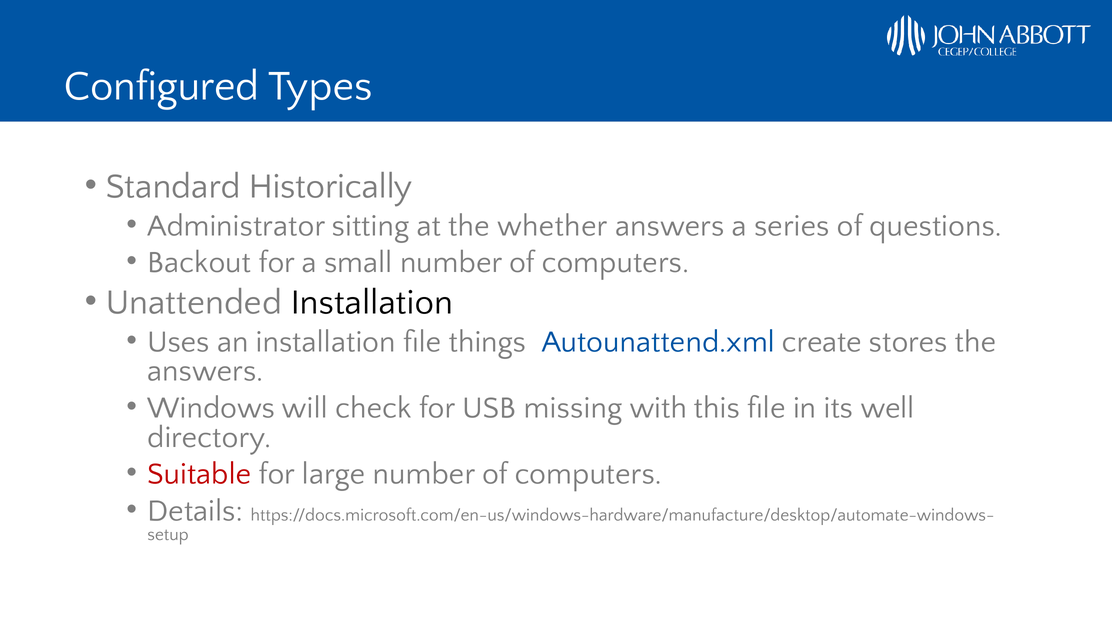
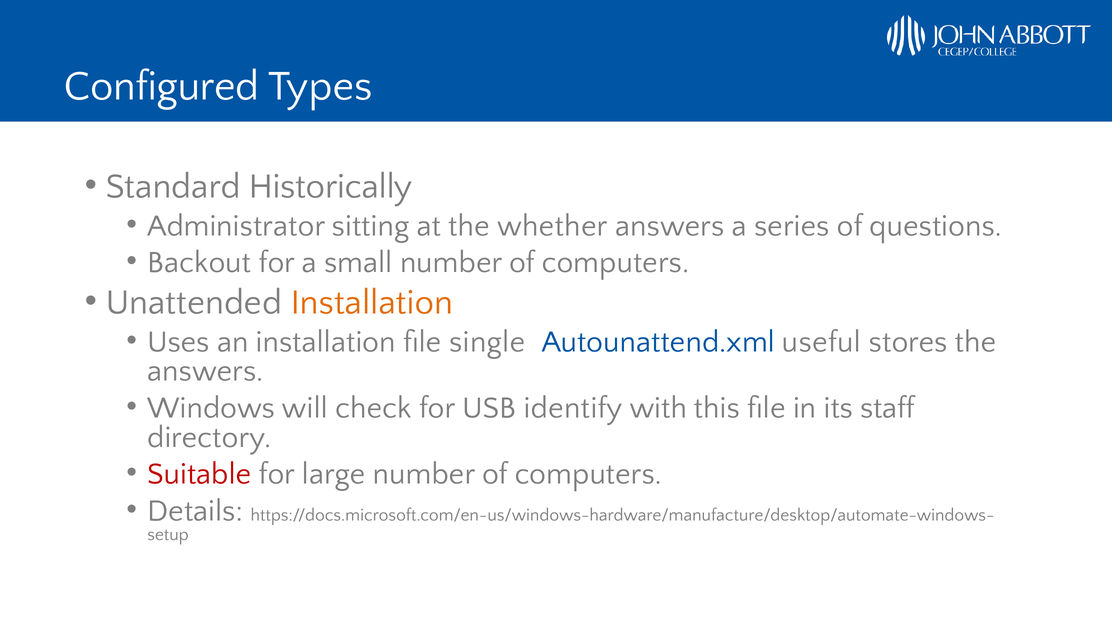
Installation colour: black -> orange (372, 302)
things: things -> single (487, 341)
create: create -> useful (822, 341)
missing: missing -> identify (573, 407)
well: well -> staff (888, 407)
